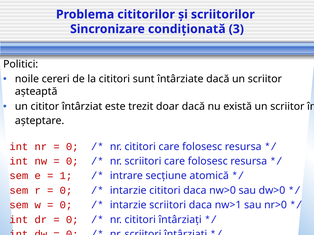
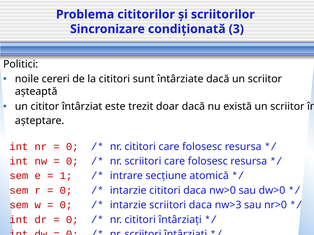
nw>1: nw>1 -> nw>3 (228, 205)
